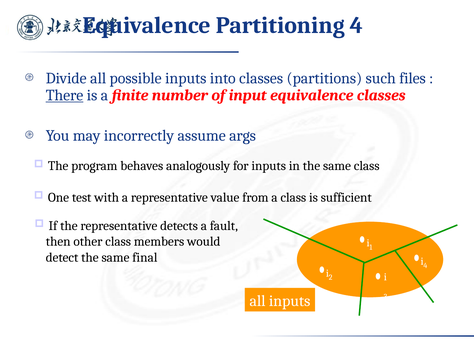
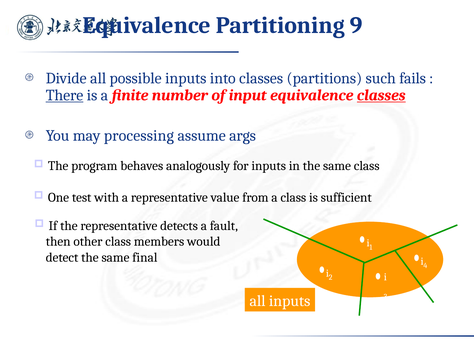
Partitioning 4: 4 -> 9 (356, 25)
files: files -> fails (413, 78)
classes underline: none -> present (381, 95)
incorrectly: incorrectly -> processing (139, 136)
